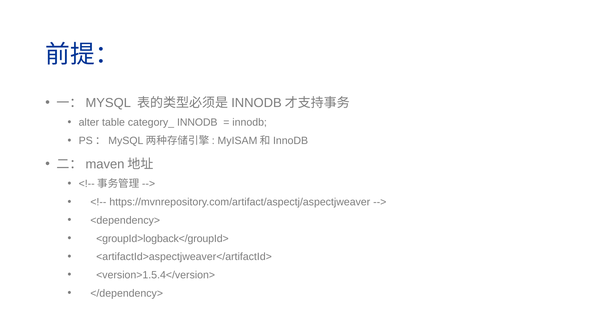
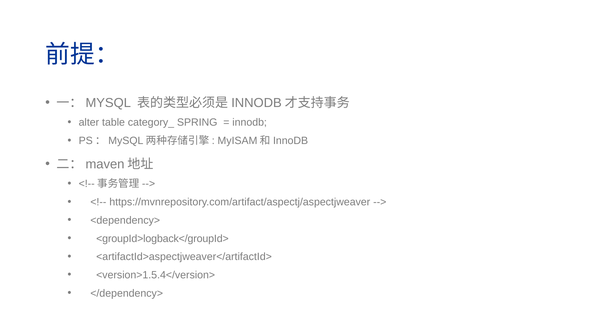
category_ INNODB: INNODB -> SPRING (197, 123)
